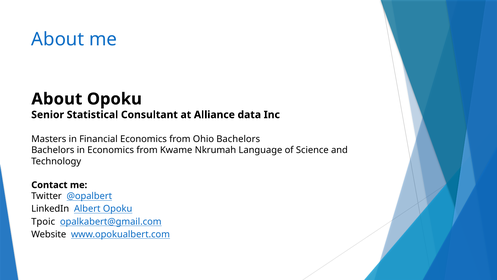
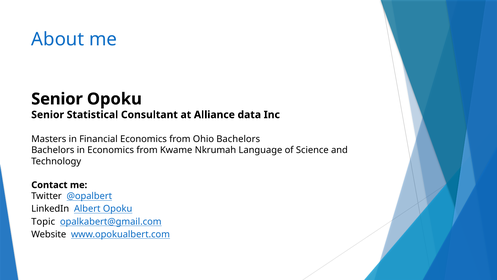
About: About -> Senior (57, 99)
Tpoic: Tpoic -> Topic (43, 221)
